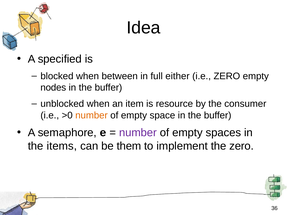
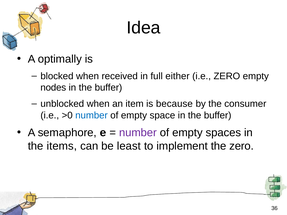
specified: specified -> optimally (60, 59)
between: between -> received (120, 76)
resource: resource -> because (174, 104)
number colour: orange -> blue (91, 115)
them: them -> least (129, 146)
